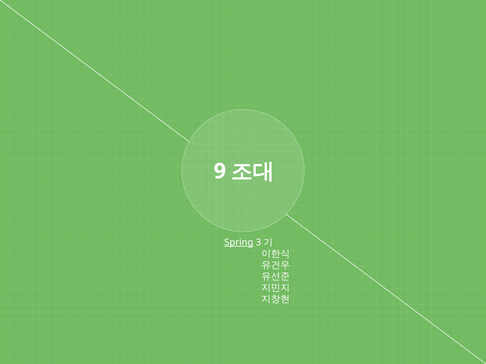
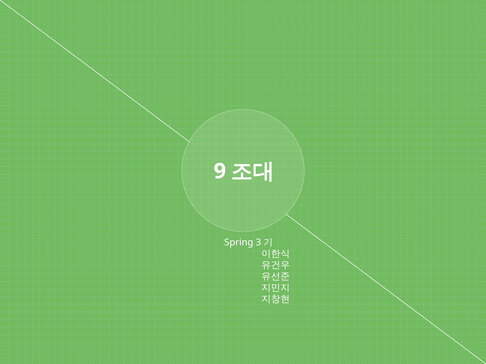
Spring underline: present -> none (239, 243)
